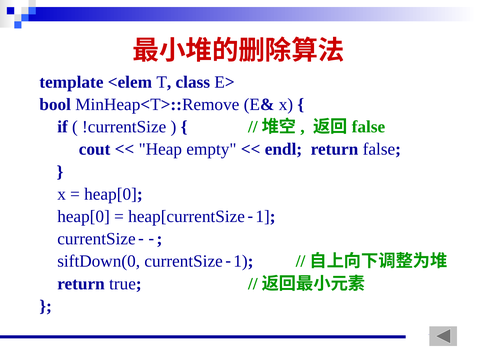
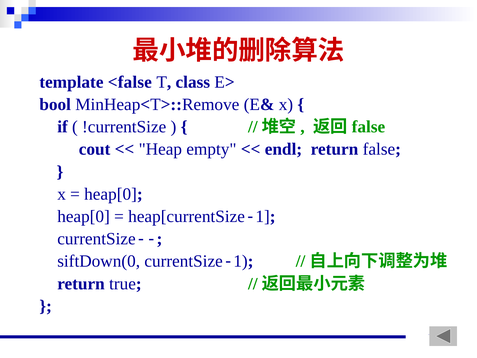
<elem: <elem -> <false (130, 82)
